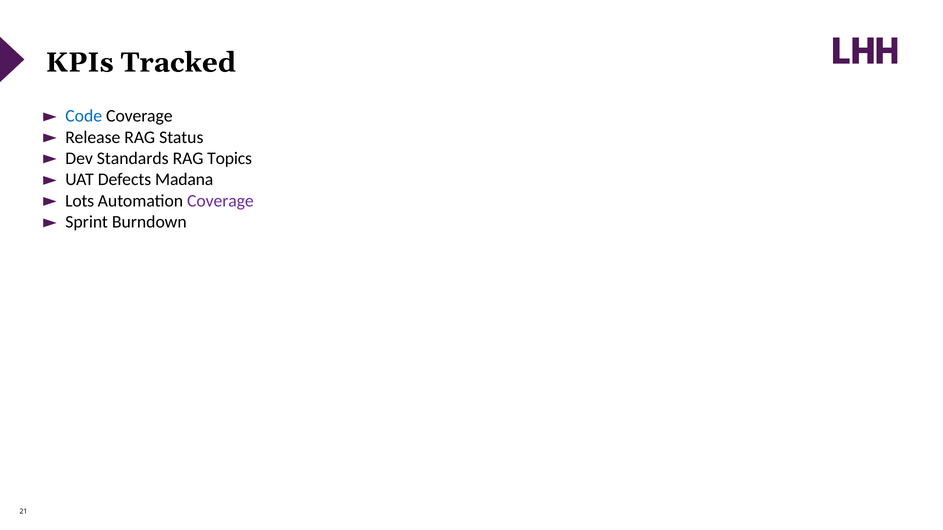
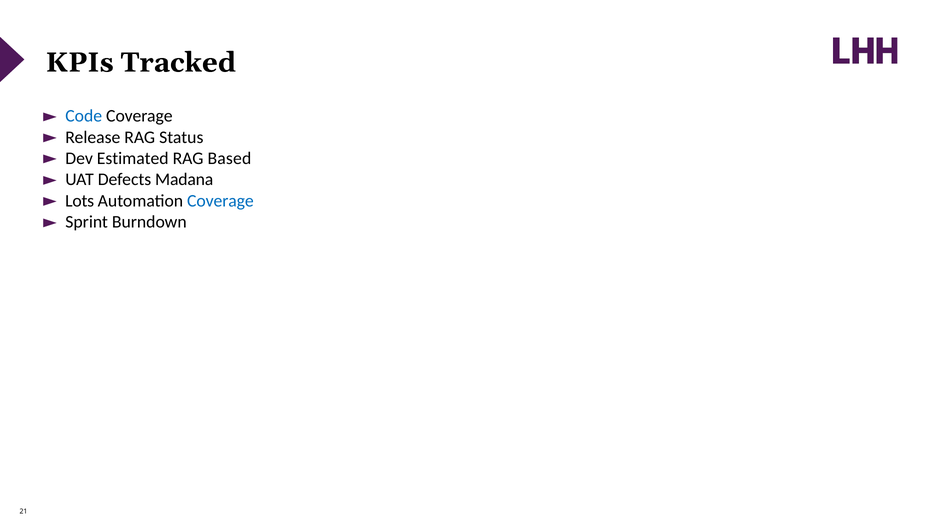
Standards: Standards -> Estimated (133, 159)
Topics: Topics -> Based (229, 159)
Coverage colour: purple -> blue (220, 201)
